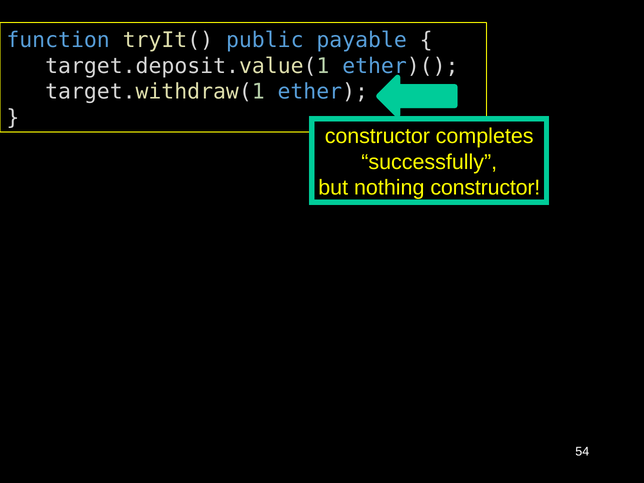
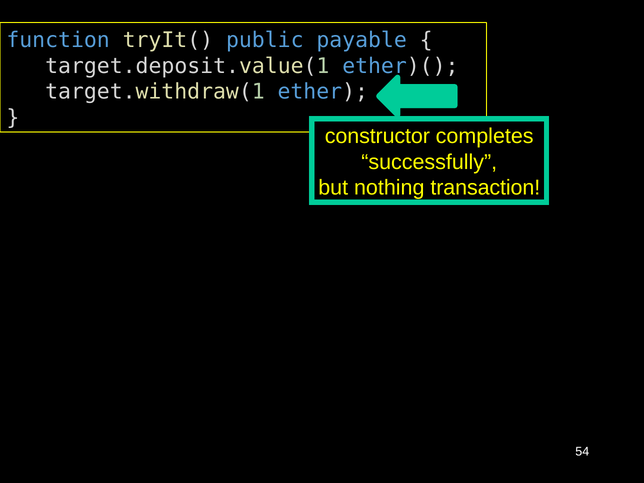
nothing constructor: constructor -> transaction (485, 188)
